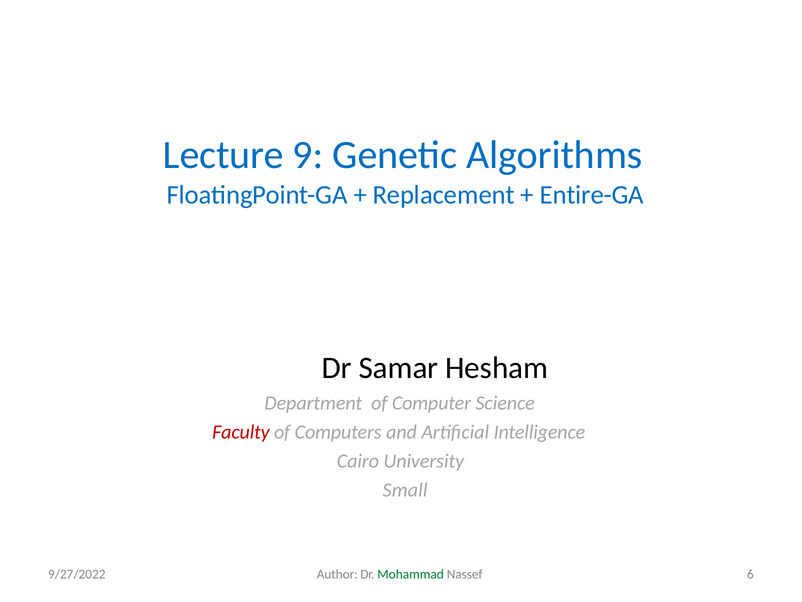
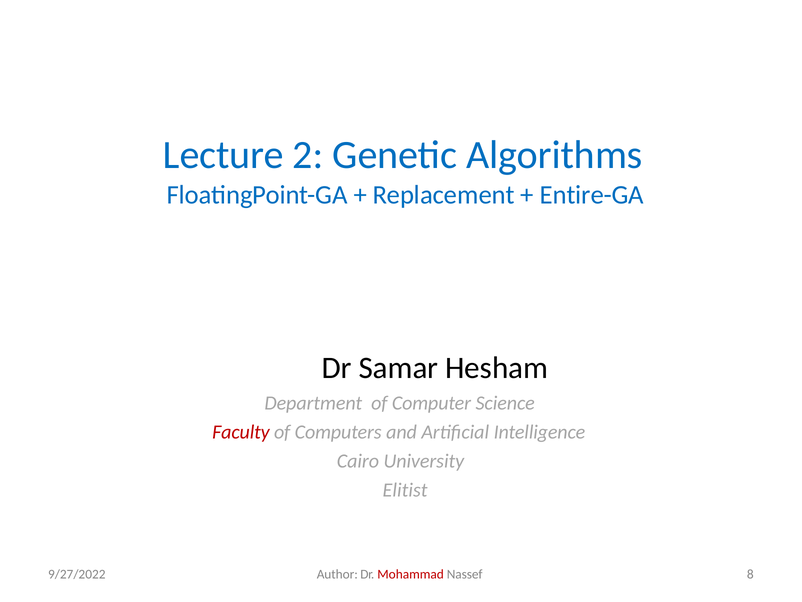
9: 9 -> 2 (308, 155)
Small: Small -> Elitist (405, 490)
Mohammad colour: green -> red (411, 574)
6: 6 -> 8 (750, 574)
